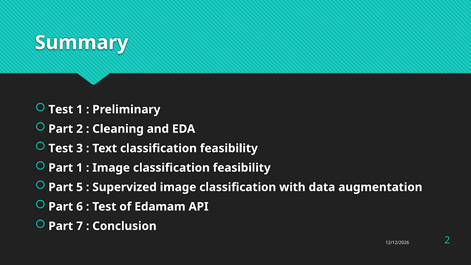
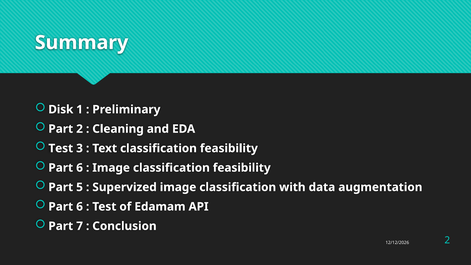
Test: Test -> Disk (61, 109)
1: 1 -> 6 (80, 168)
